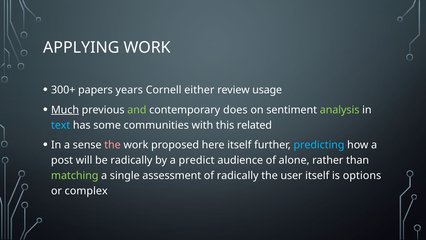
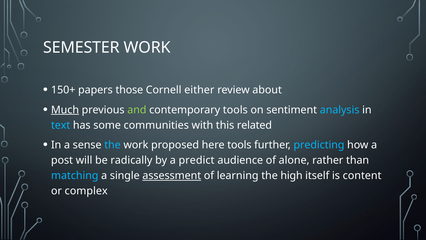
APPLYING: APPLYING -> SEMESTER (81, 47)
300+: 300+ -> 150+ (63, 90)
years: years -> those (129, 90)
usage: usage -> about (267, 90)
contemporary does: does -> tools (235, 110)
analysis colour: light green -> light blue (340, 110)
the colour: pink -> light blue (113, 145)
here itself: itself -> tools (239, 145)
matching colour: light green -> light blue (75, 175)
assessment underline: none -> present (172, 175)
of radically: radically -> learning (238, 175)
user: user -> high (292, 175)
options: options -> content (362, 175)
